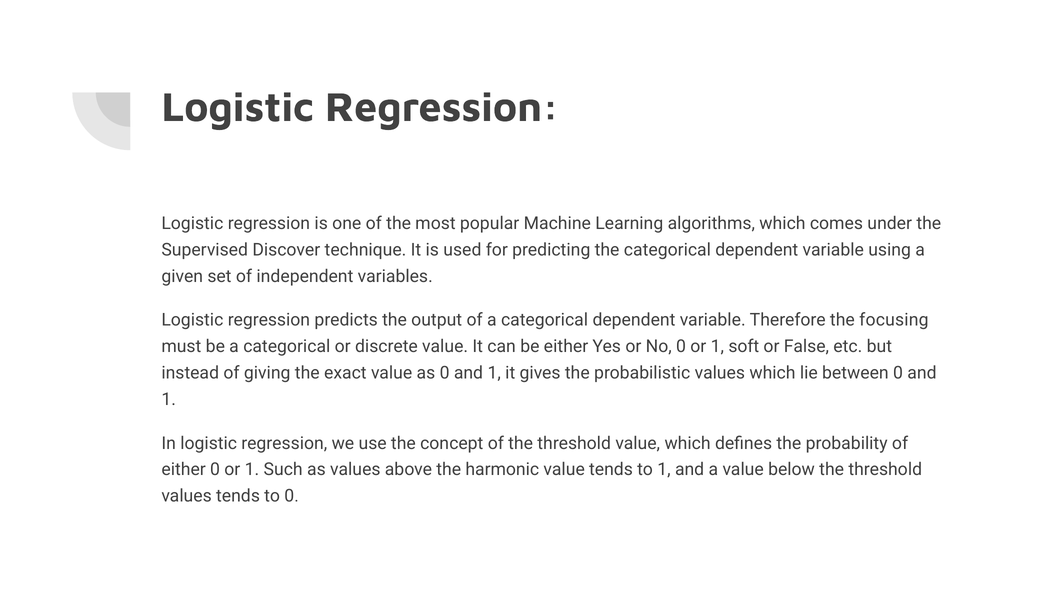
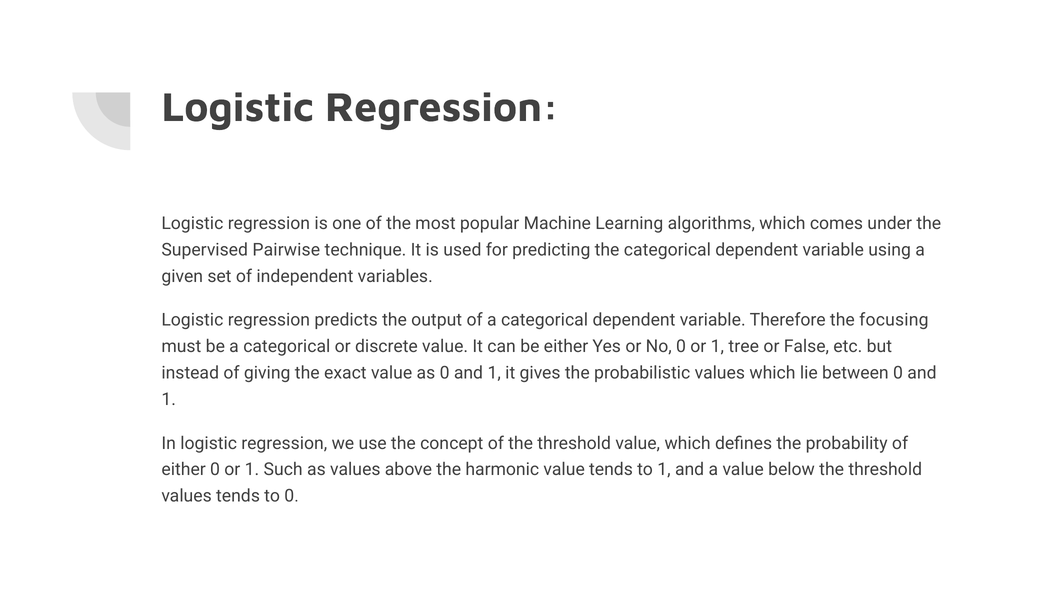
Discover: Discover -> Pairwise (286, 250)
soft: soft -> tree (744, 347)
